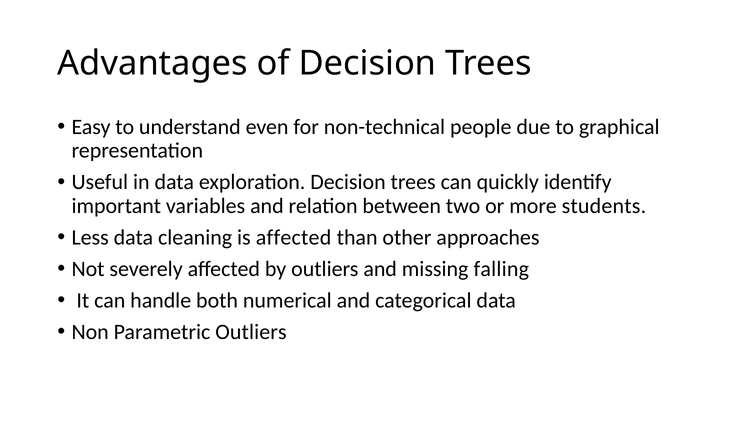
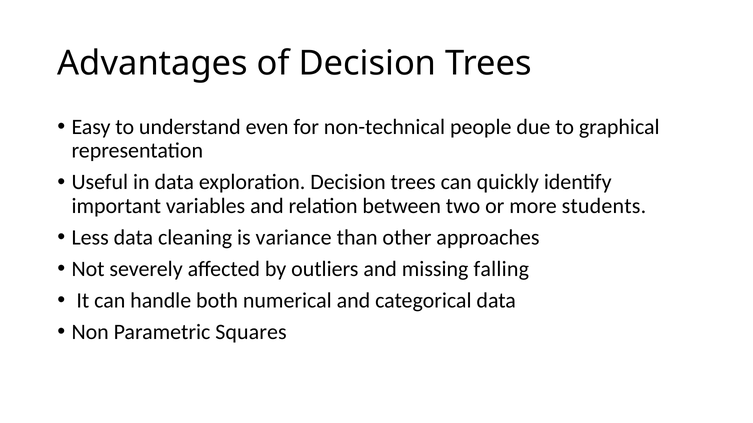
is affected: affected -> variance (294, 238)
Parametric Outliers: Outliers -> Squares (251, 332)
